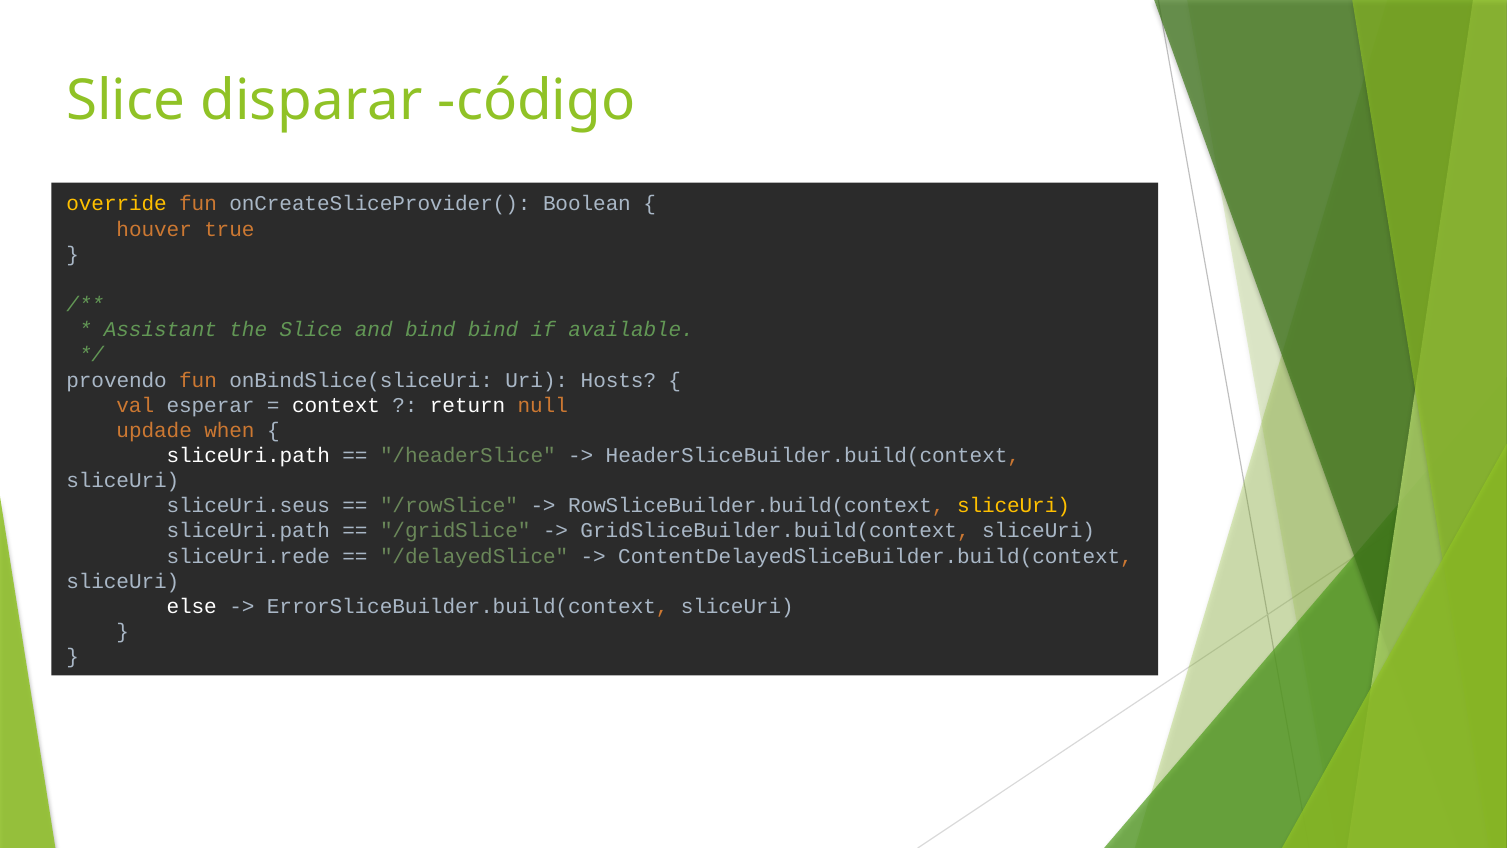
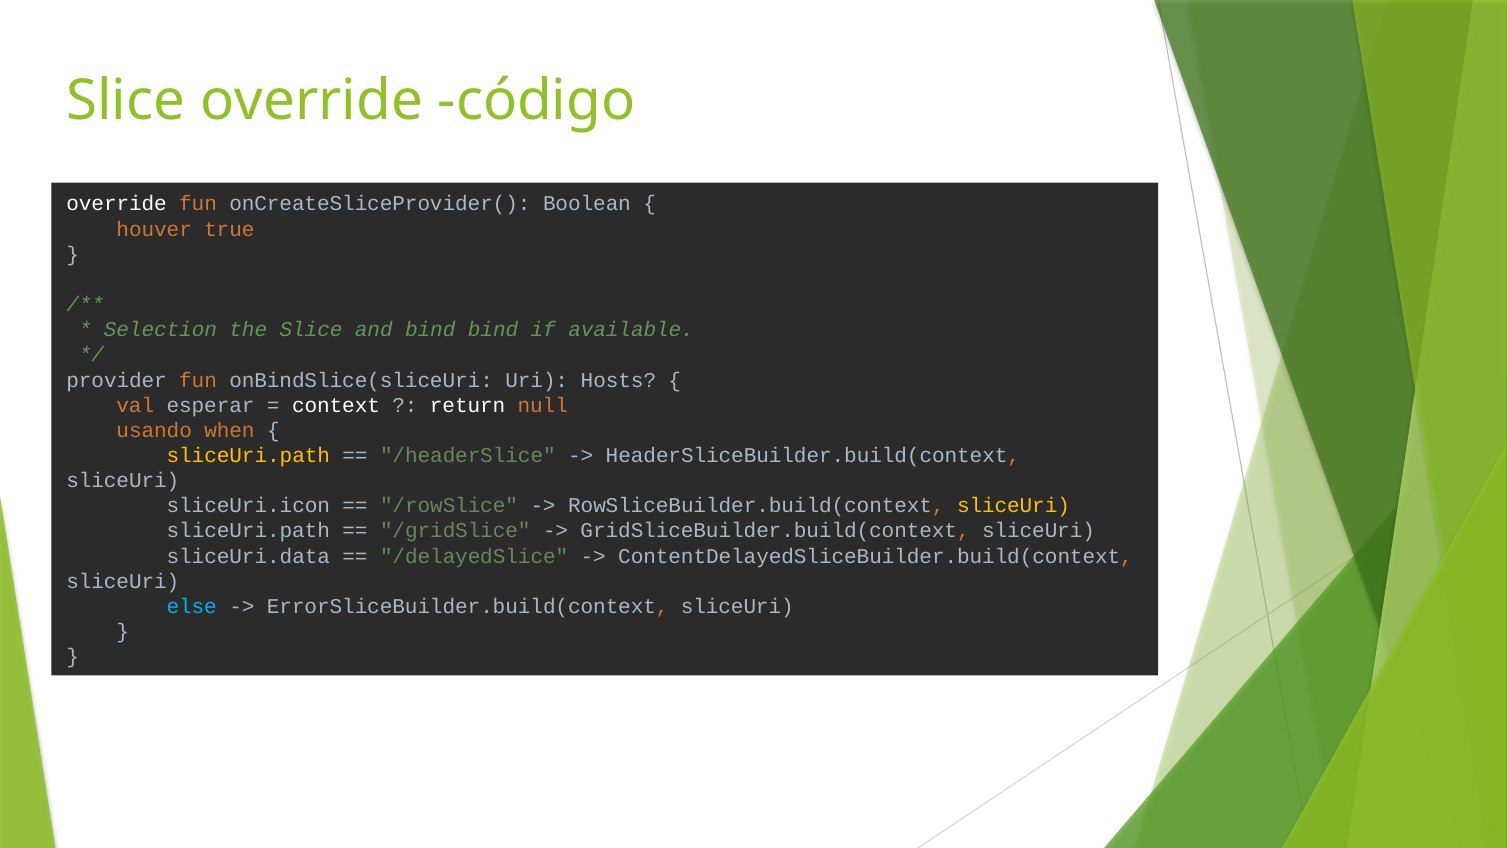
Slice disparar: disparar -> override (312, 101)
override colour: yellow -> white (117, 204)
Assistant: Assistant -> Selection (160, 330)
provendo: provendo -> provider (117, 380)
updade: updade -> usando (154, 430)
sliceUri.path colour: white -> yellow (248, 455)
sliceUri.seus: sliceUri.seus -> sliceUri.icon (248, 506)
sliceUri.rede: sliceUri.rede -> sliceUri.data (248, 556)
else colour: white -> light blue (192, 606)
